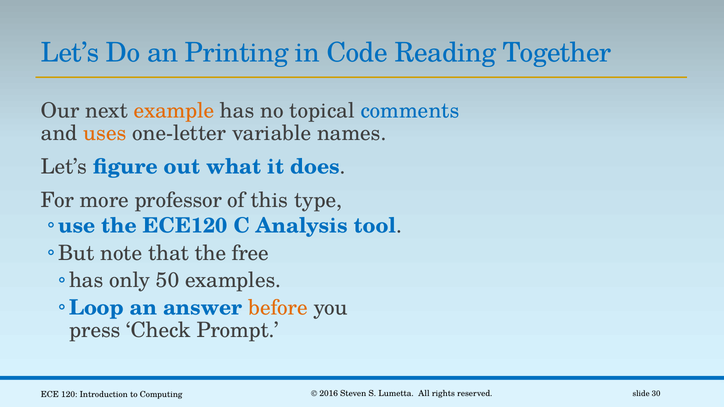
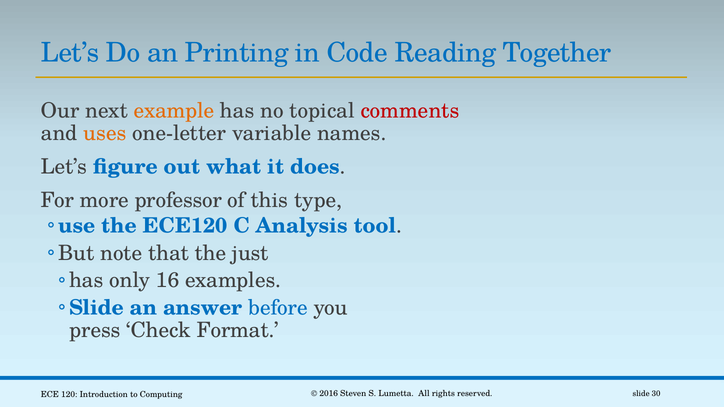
comments colour: blue -> red (410, 111)
free: free -> just (250, 253)
50: 50 -> 16 (168, 281)
Loop: Loop -> Slide (96, 308)
before colour: orange -> blue (278, 308)
Prompt: Prompt -> Format (238, 331)
